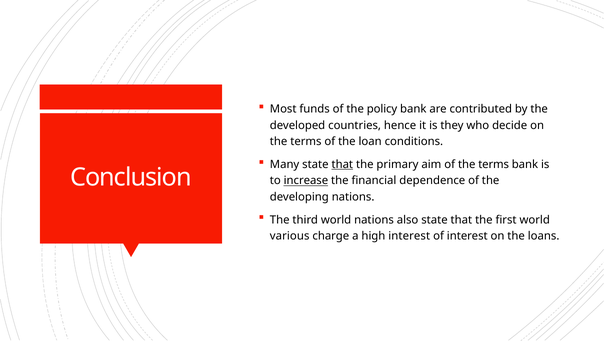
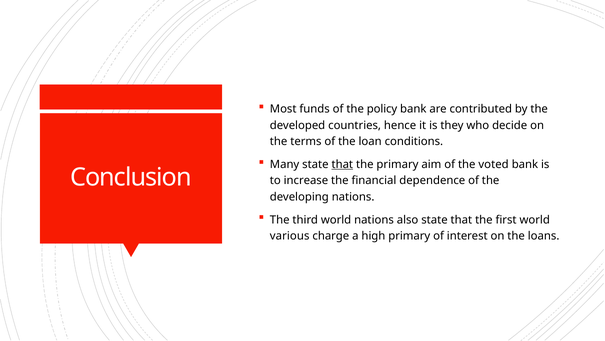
of the terms: terms -> voted (494, 164)
increase underline: present -> none (306, 180)
high interest: interest -> primary (409, 236)
